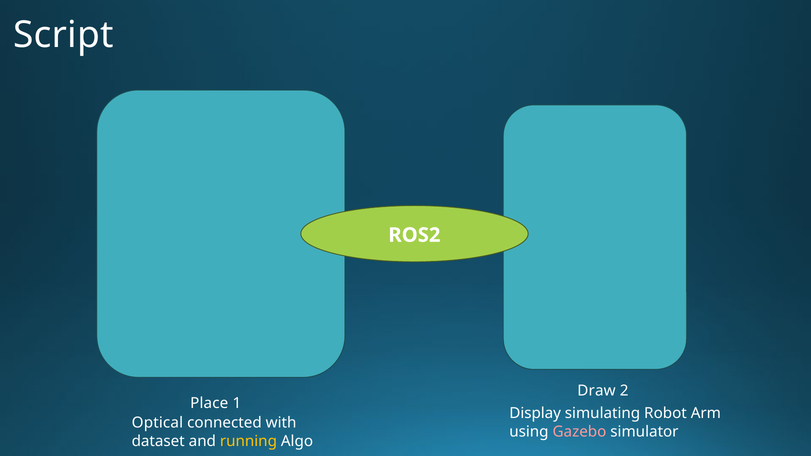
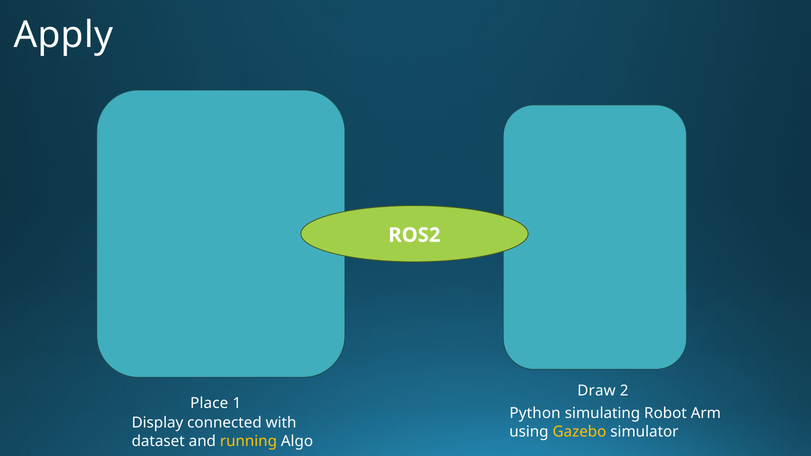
Script: Script -> Apply (63, 35)
Display: Display -> Python (535, 414)
Optical: Optical -> Display (157, 423)
Gazebo colour: pink -> yellow (579, 432)
